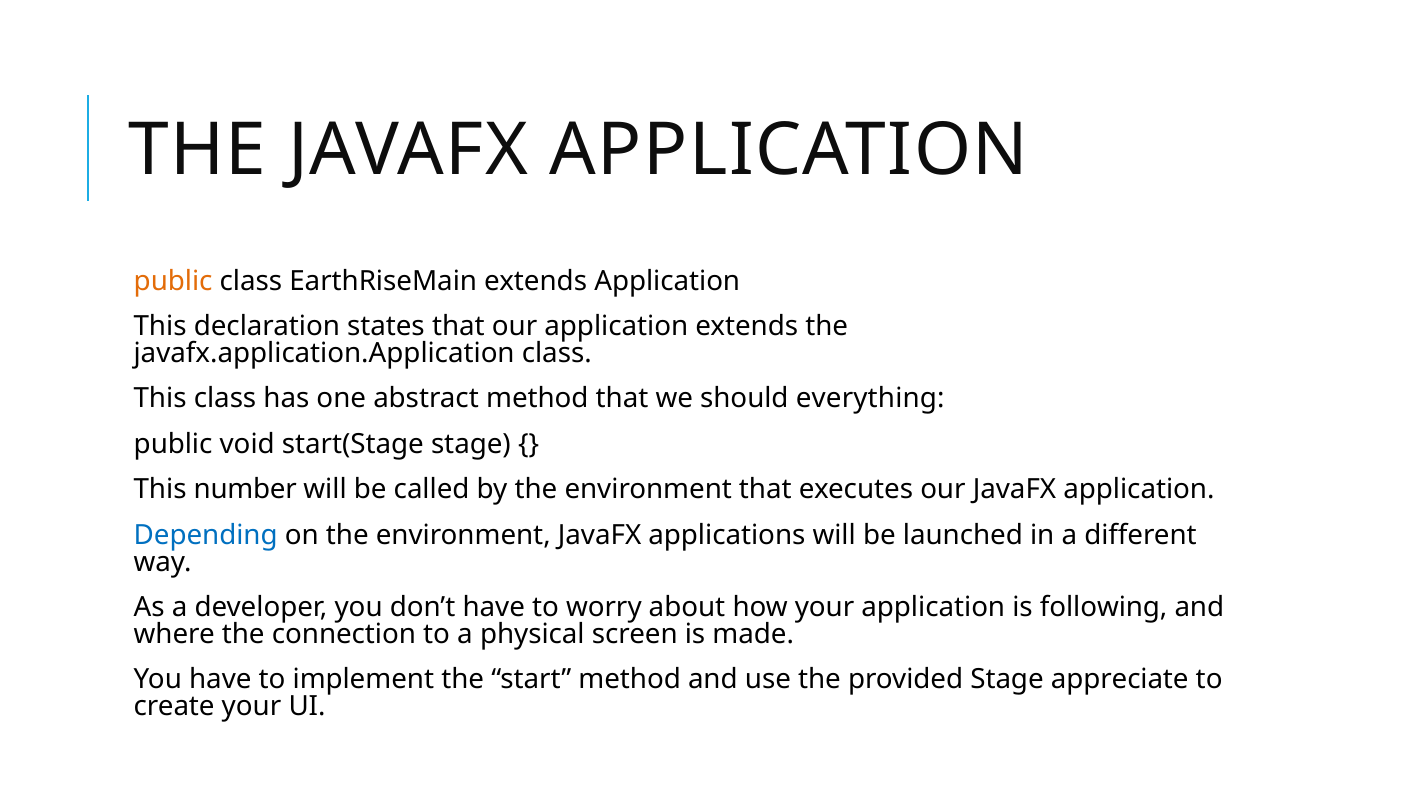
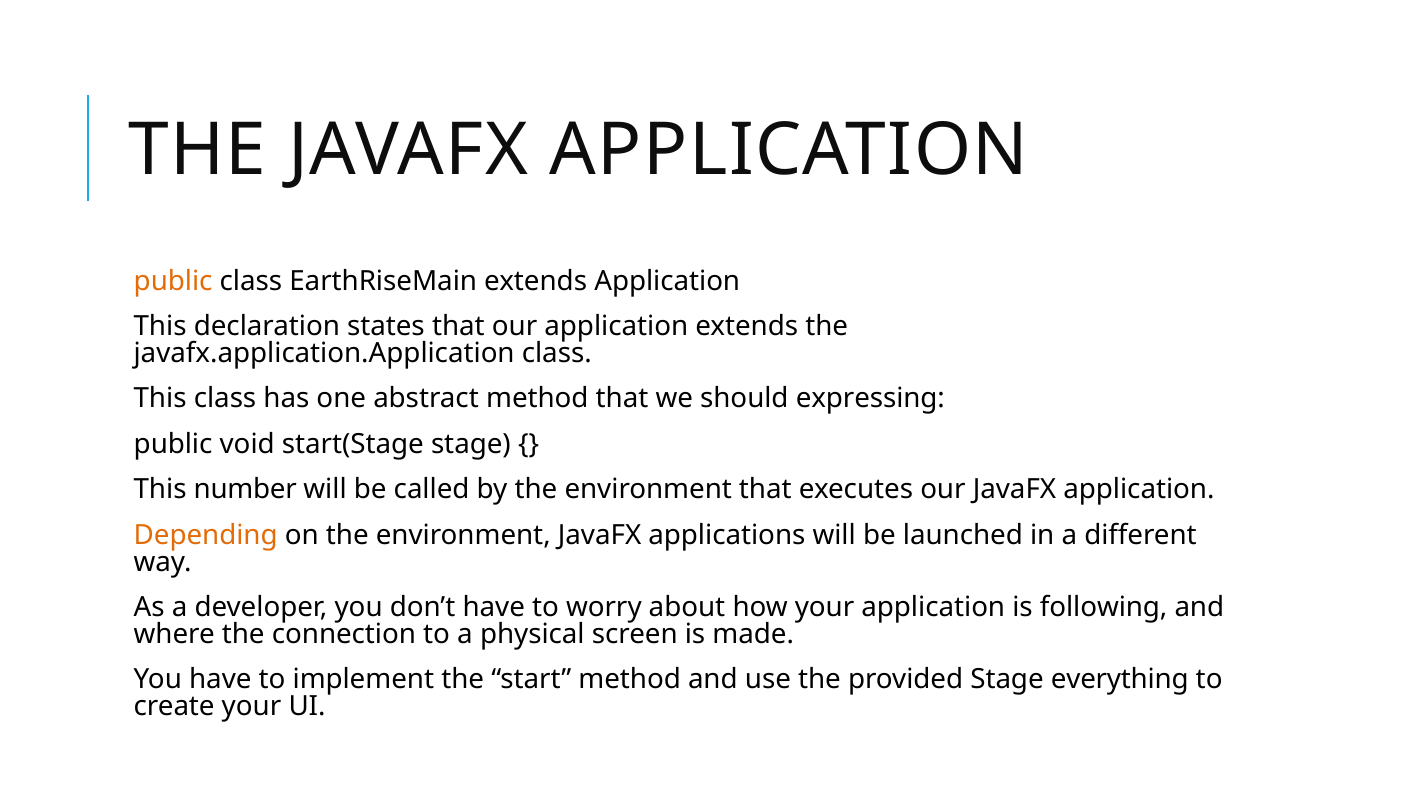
everything: everything -> expressing (870, 399)
Depending colour: blue -> orange (206, 535)
appreciate: appreciate -> everything (1120, 679)
